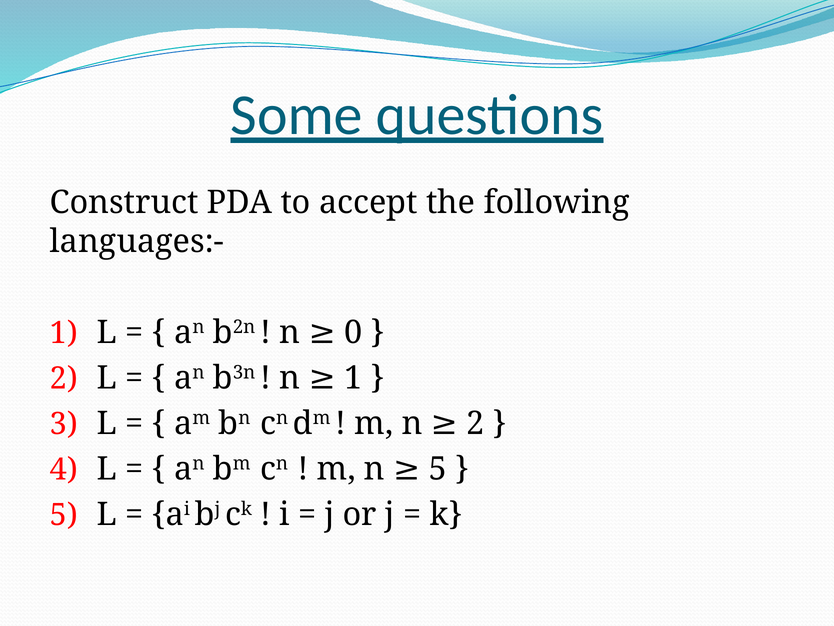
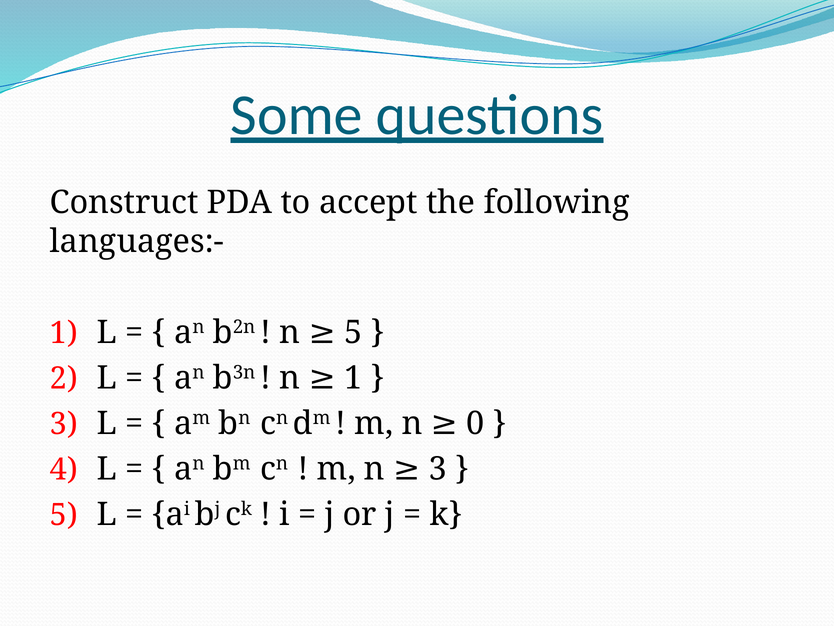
n 0: 0 -> 5 (353, 332)
n 2: 2 -> 0 (475, 423)
n 5: 5 -> 3 (438, 469)
